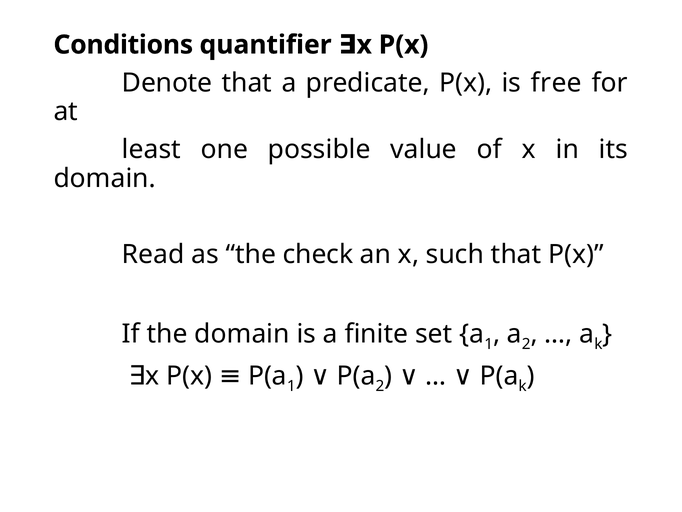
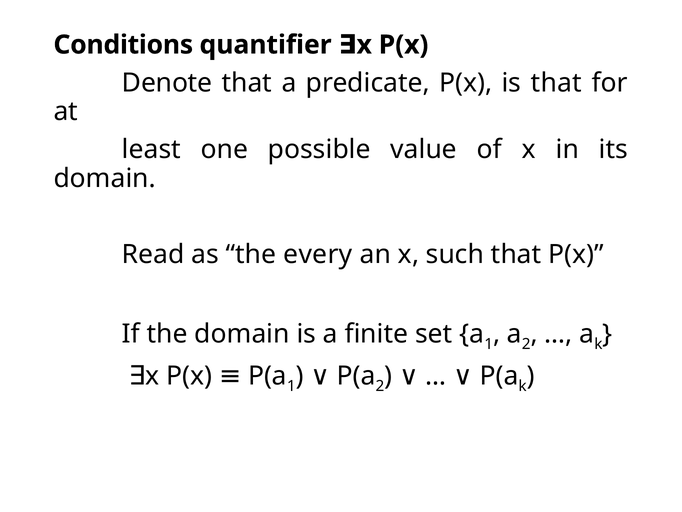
is free: free -> that (556, 83)
check: check -> every (318, 254)
